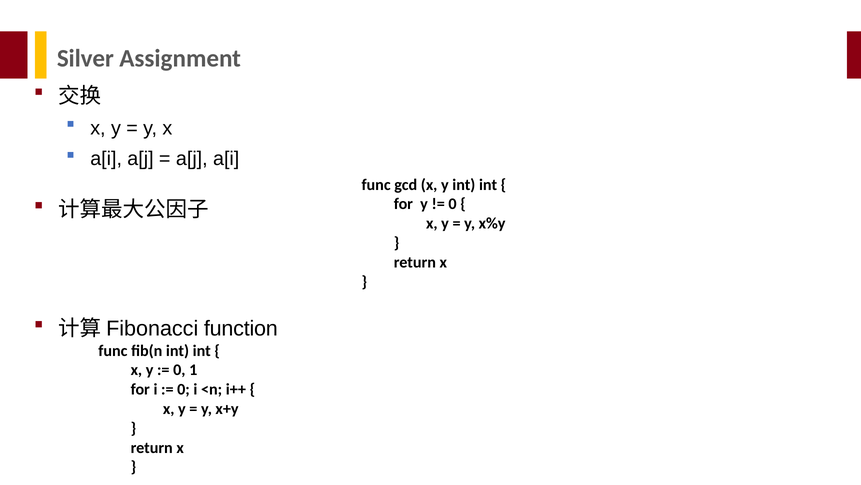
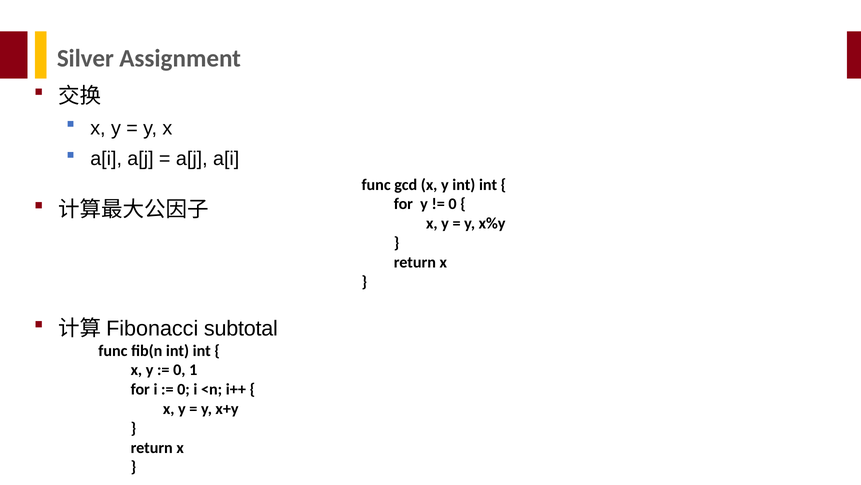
function: function -> subtotal (241, 328)
